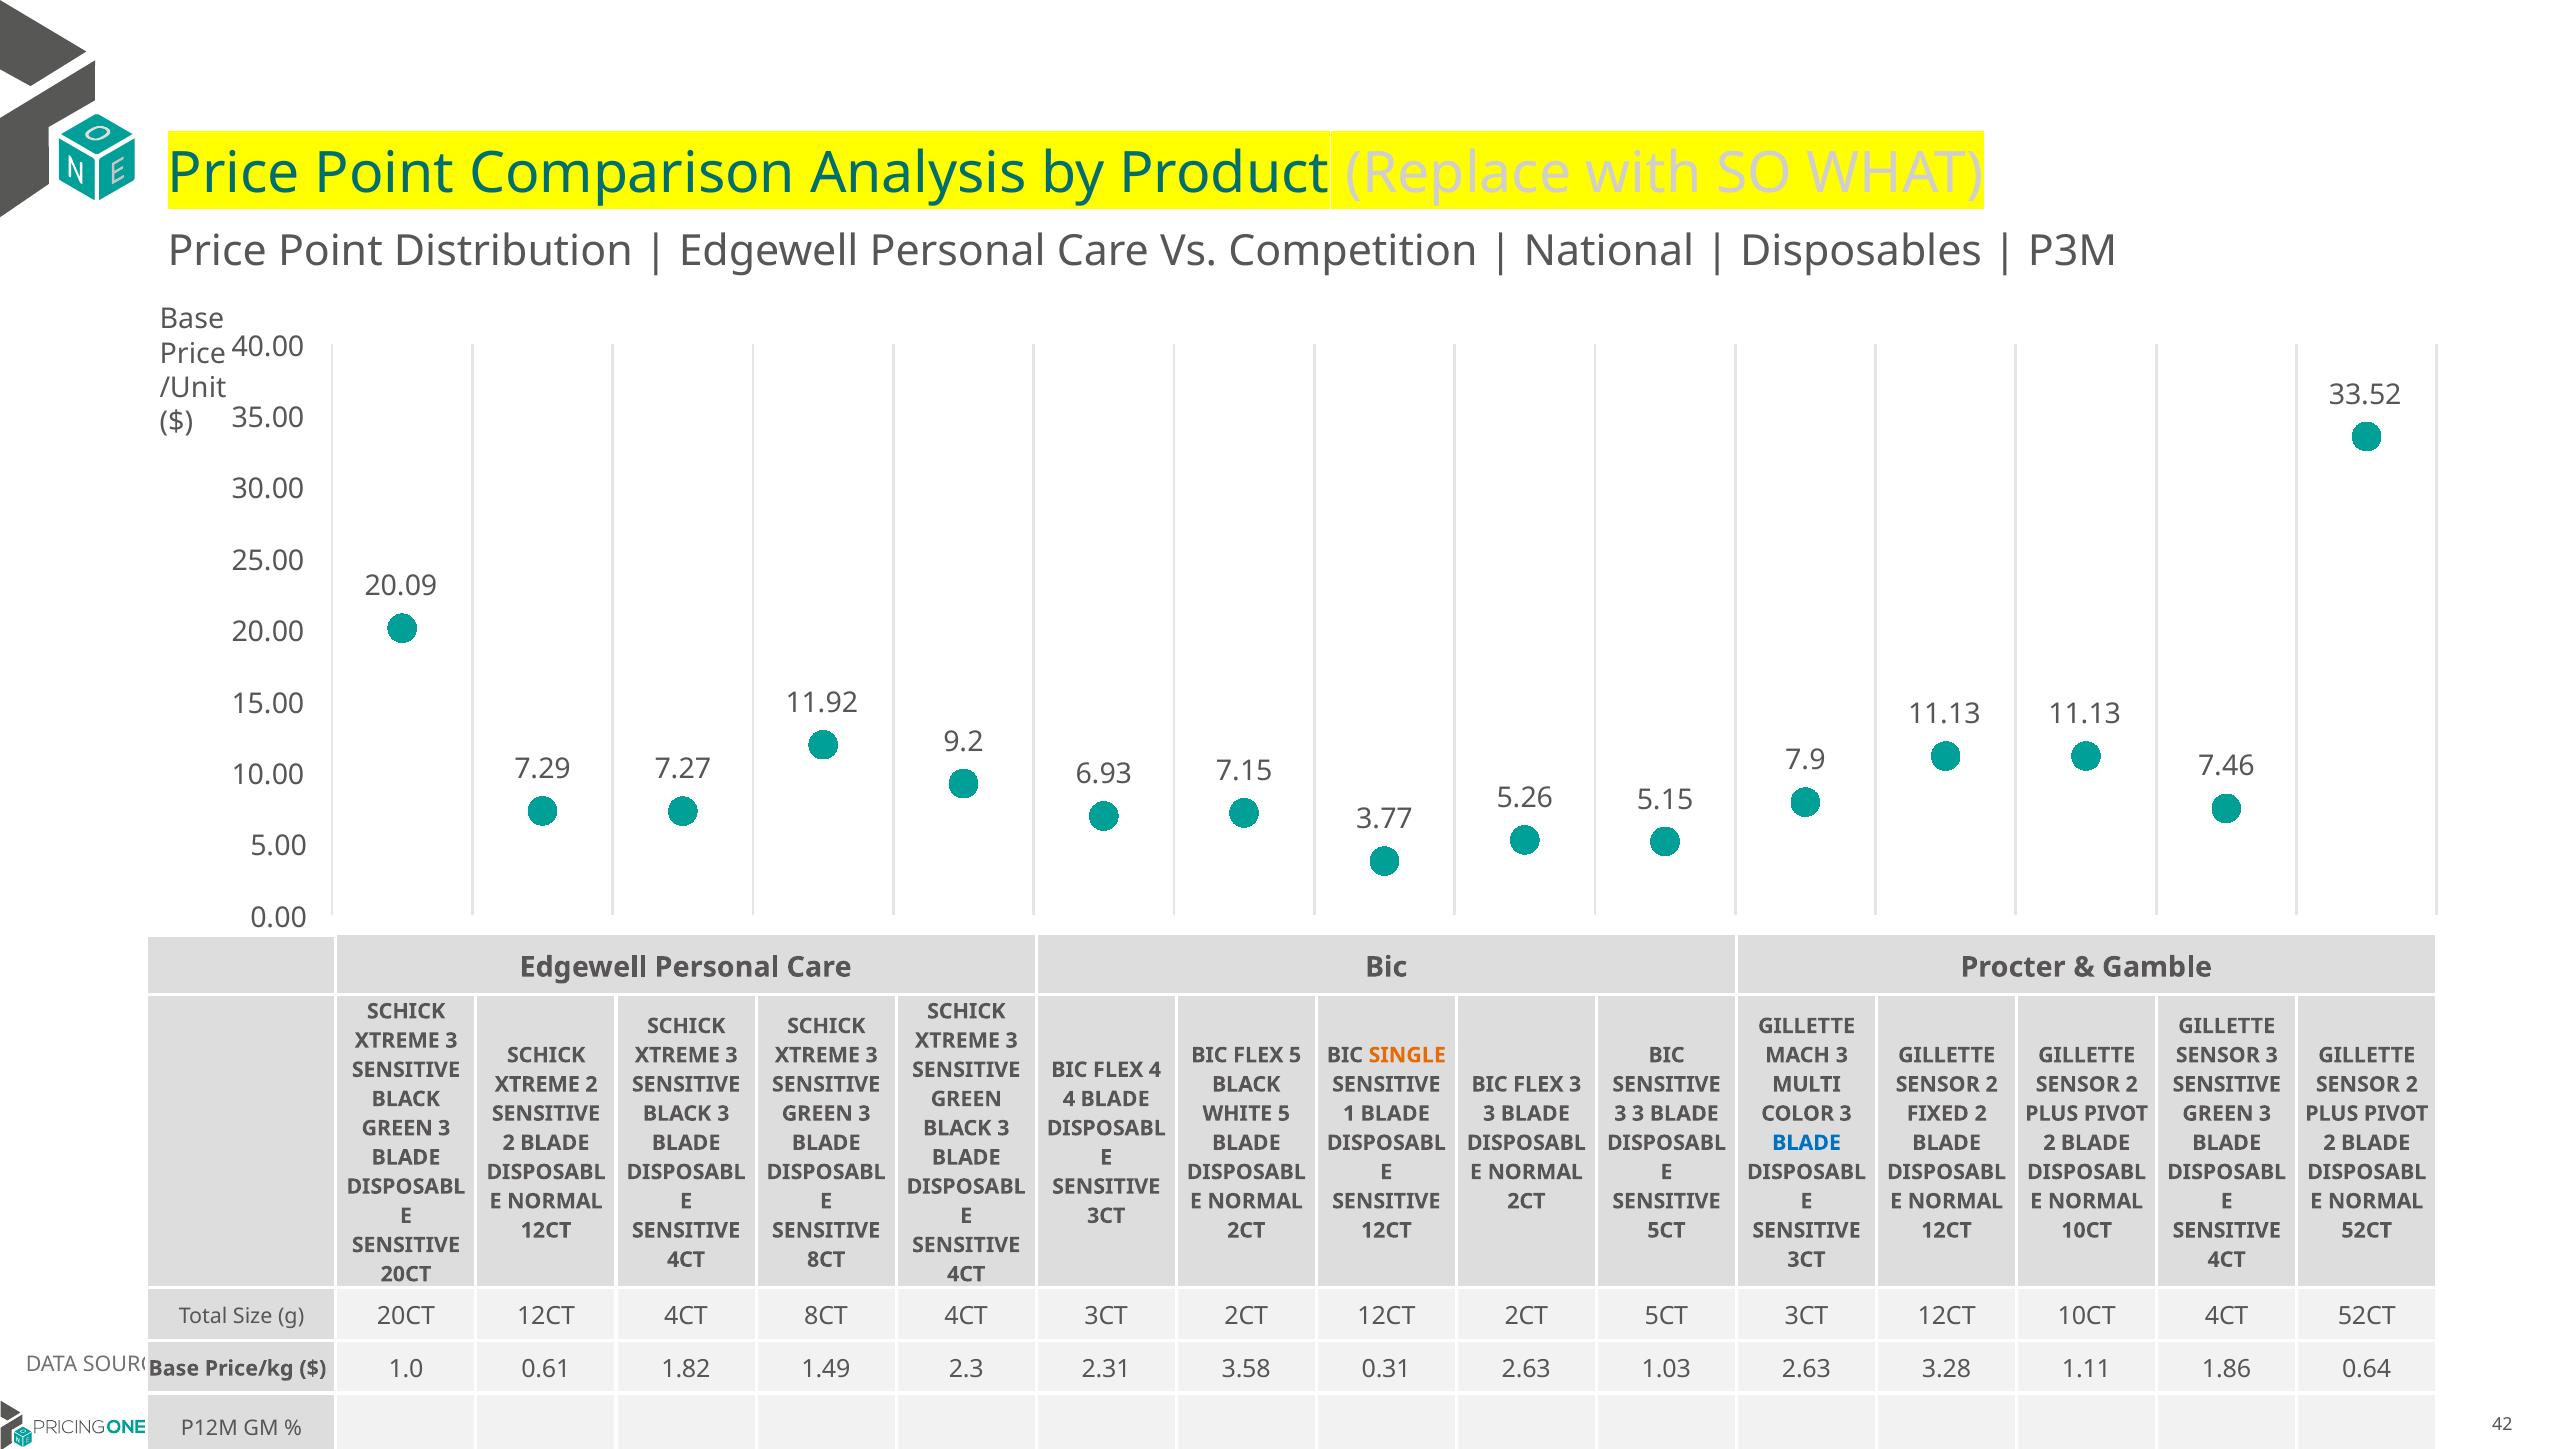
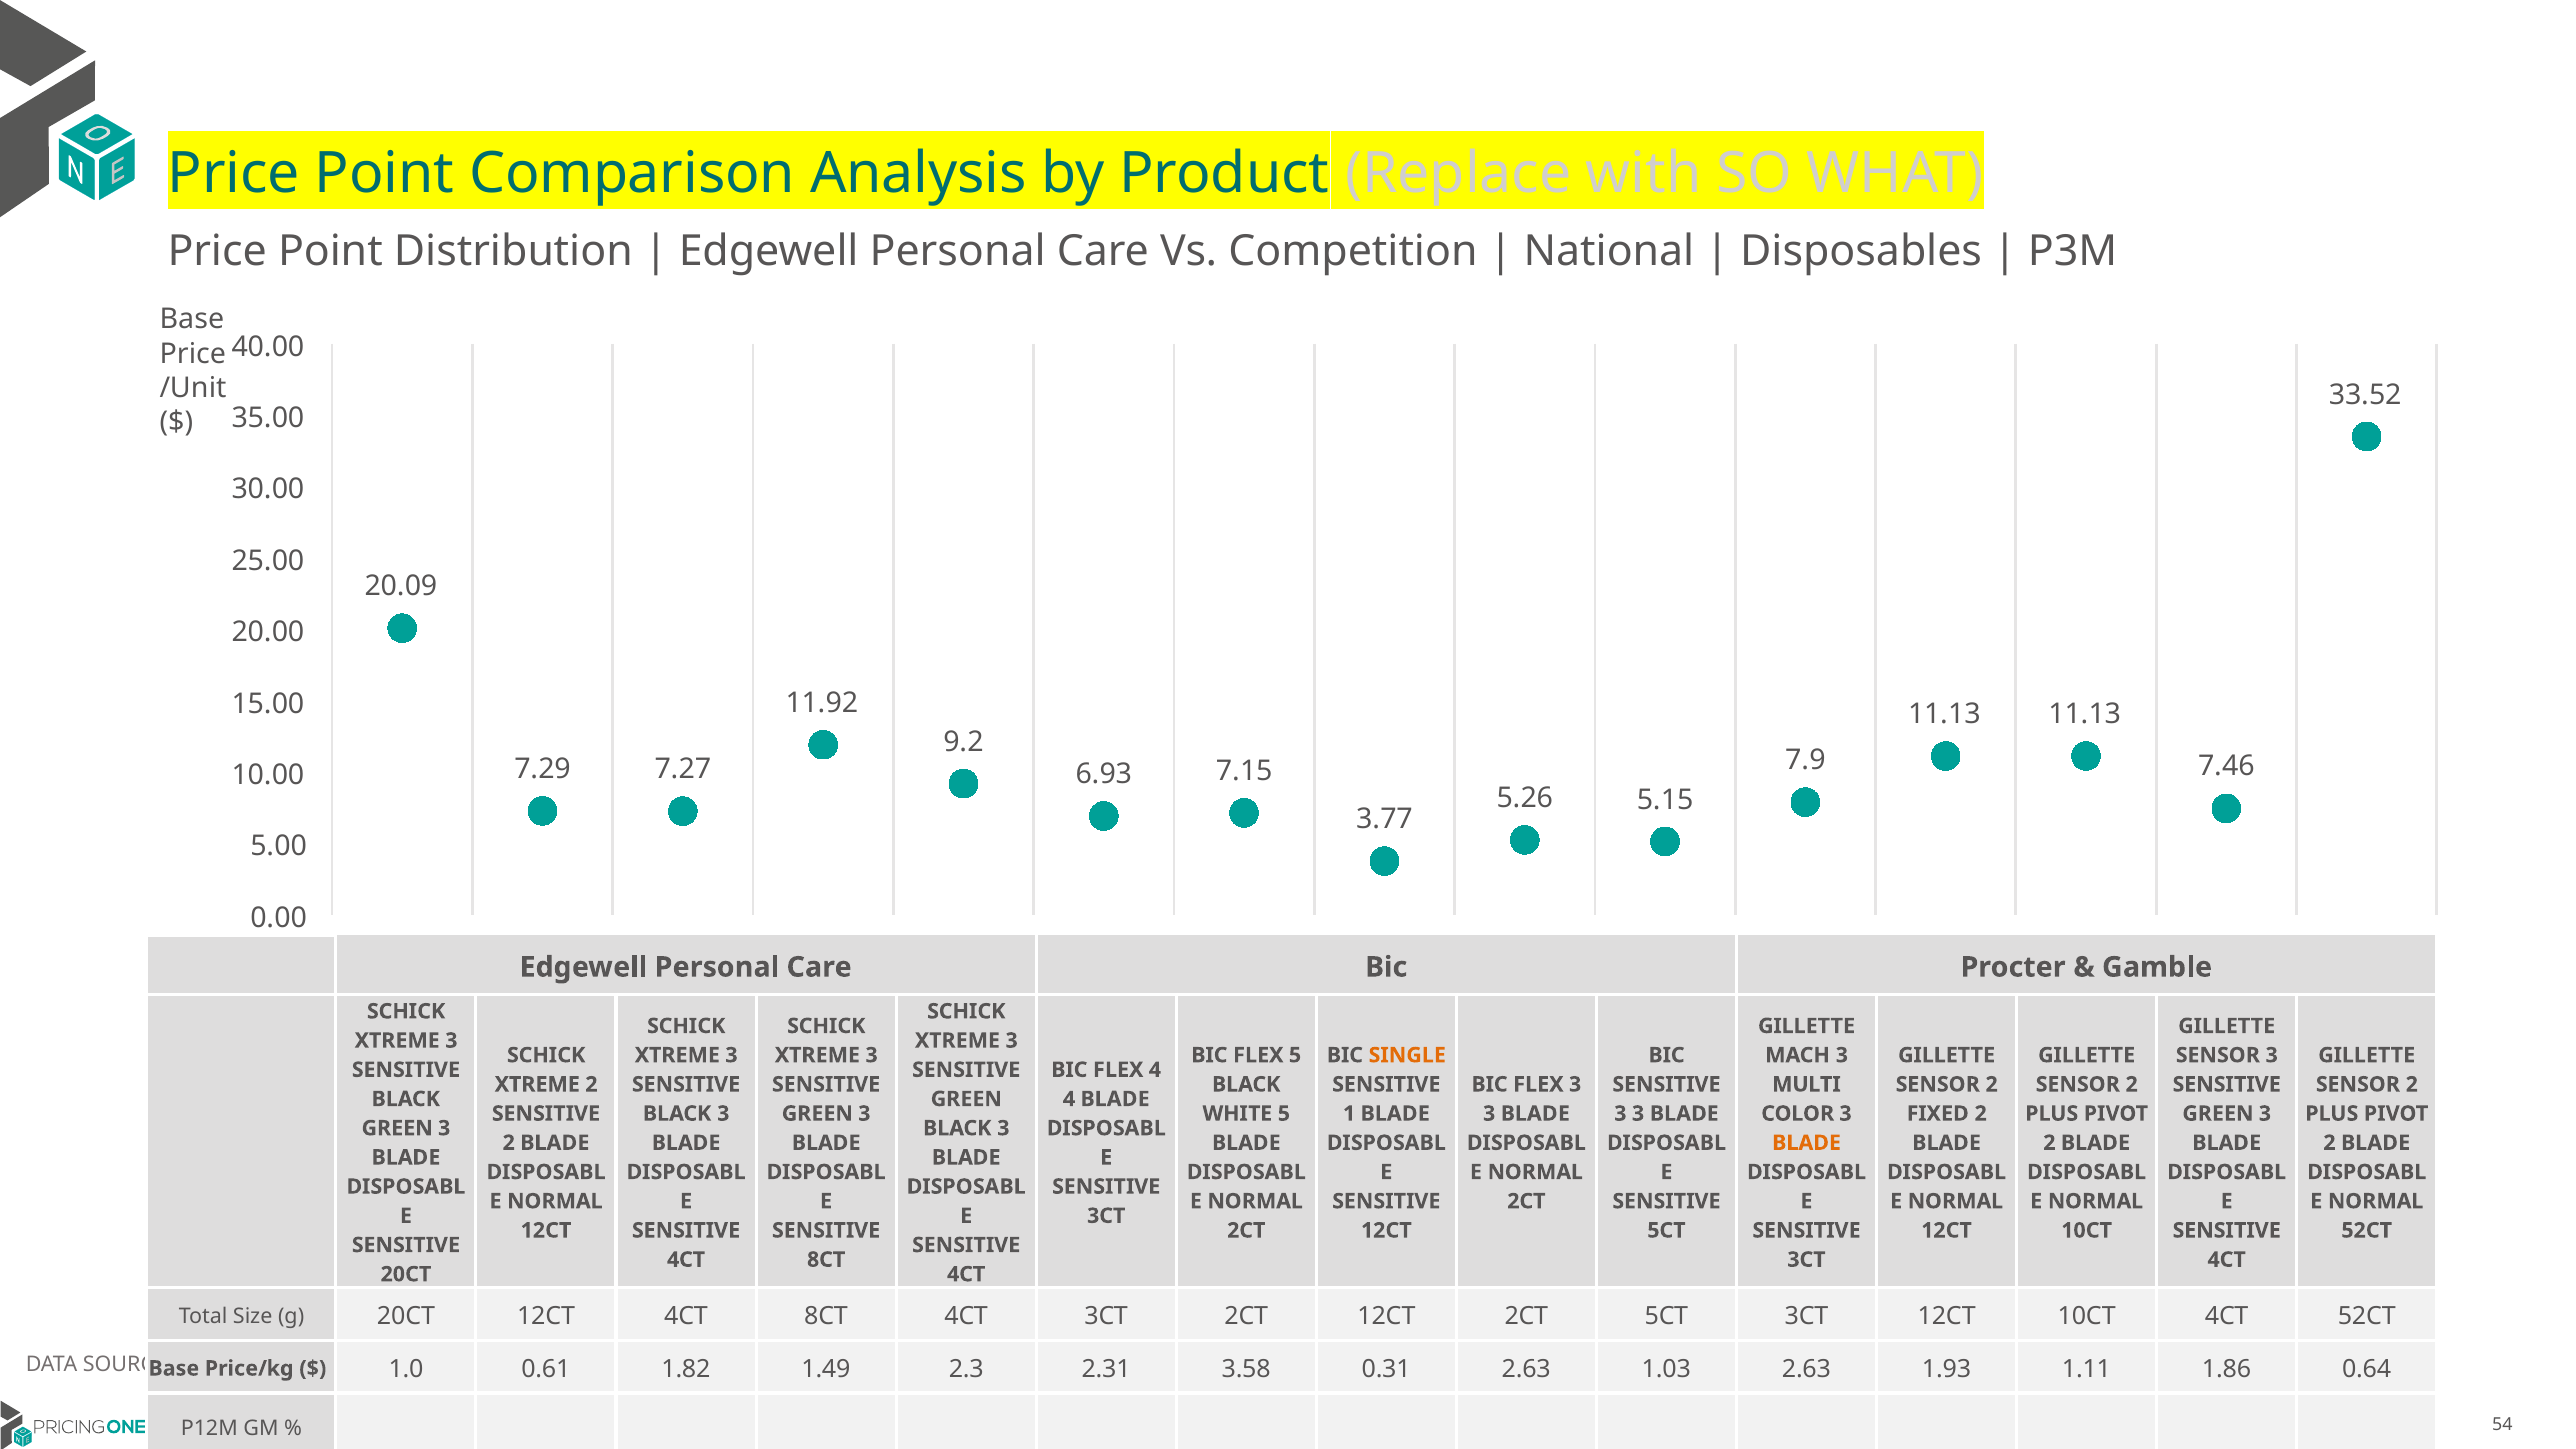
BLADE colour: blue -> orange (1807, 1143)
3.28: 3.28 -> 1.93 (1946, 1369)
42: 42 -> 54 (2502, 1425)
